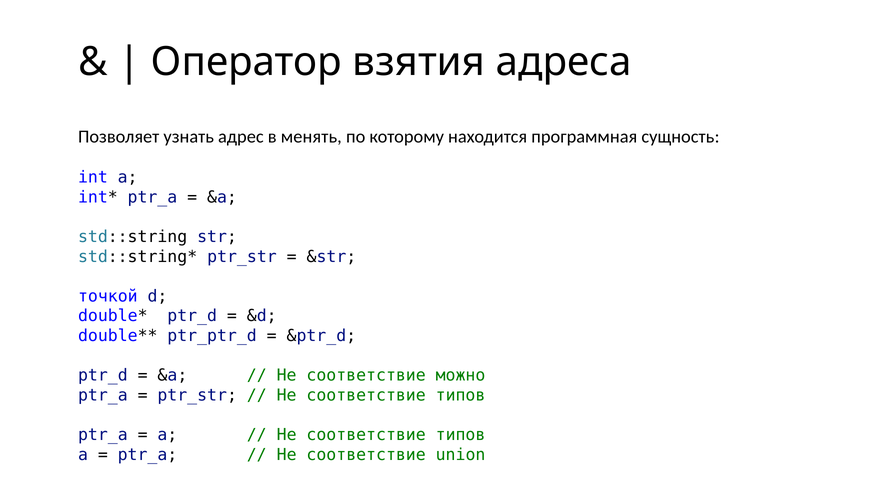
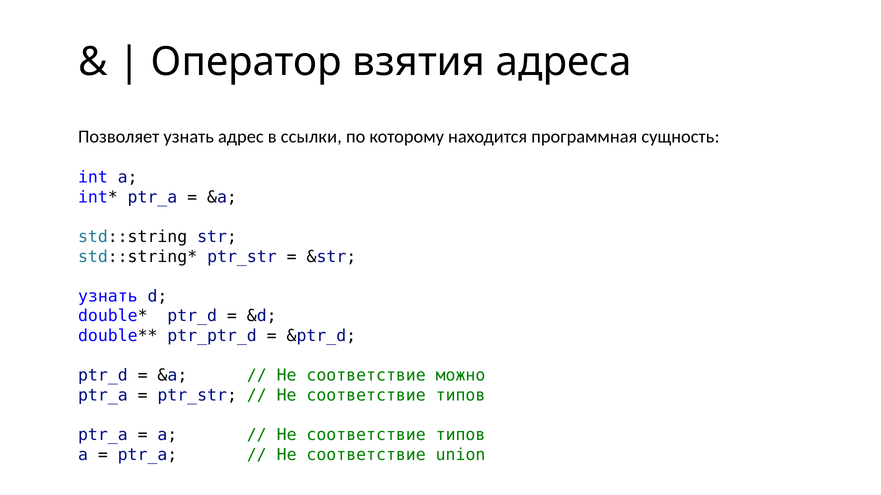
менять: менять -> ссылки (311, 137)
точкой: точкой -> узнать (108, 297)
